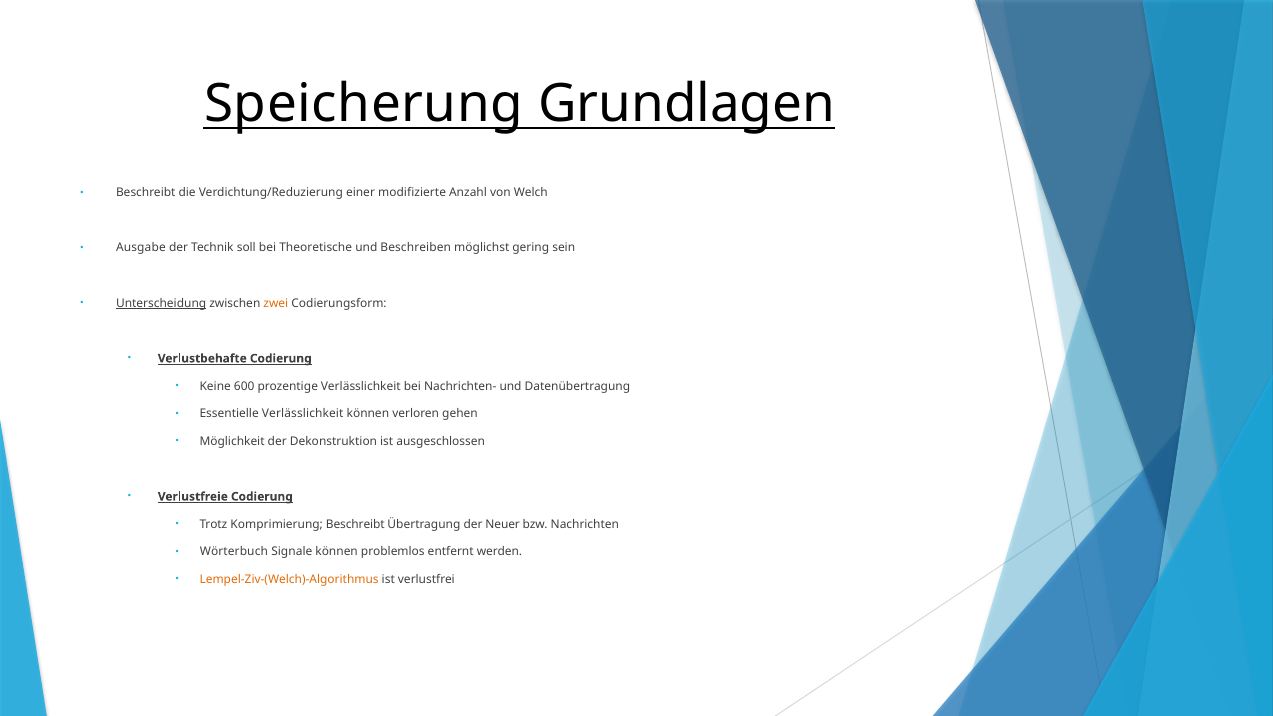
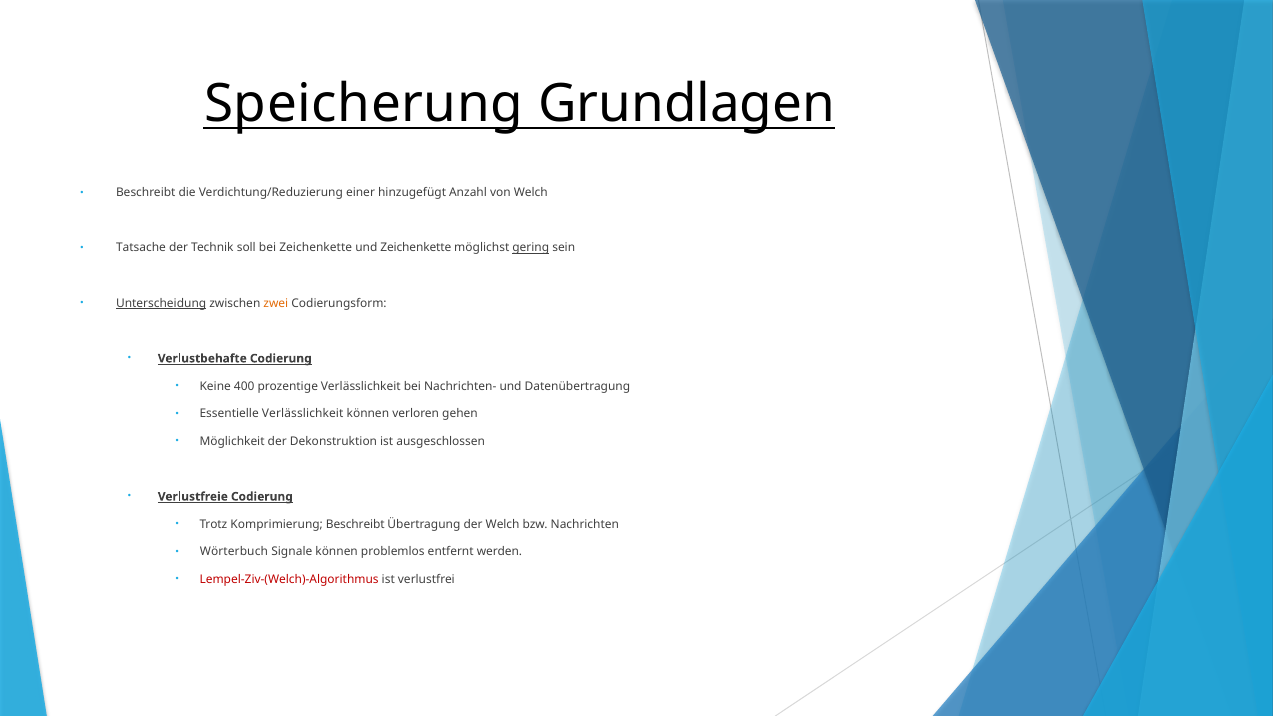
modifizierte: modifizierte -> hinzugefügt (412, 193)
Ausgabe: Ausgabe -> Tatsache (141, 248)
bei Theoretische: Theoretische -> Zeichenkette (316, 248)
und Beschreiben: Beschreiben -> Zeichenkette (416, 248)
gering underline: none -> present (531, 248)
600: 600 -> 400 (244, 386)
der Neuer: Neuer -> Welch (503, 524)
Lempel-Ziv-(Welch)-Algorithmus colour: orange -> red (289, 580)
